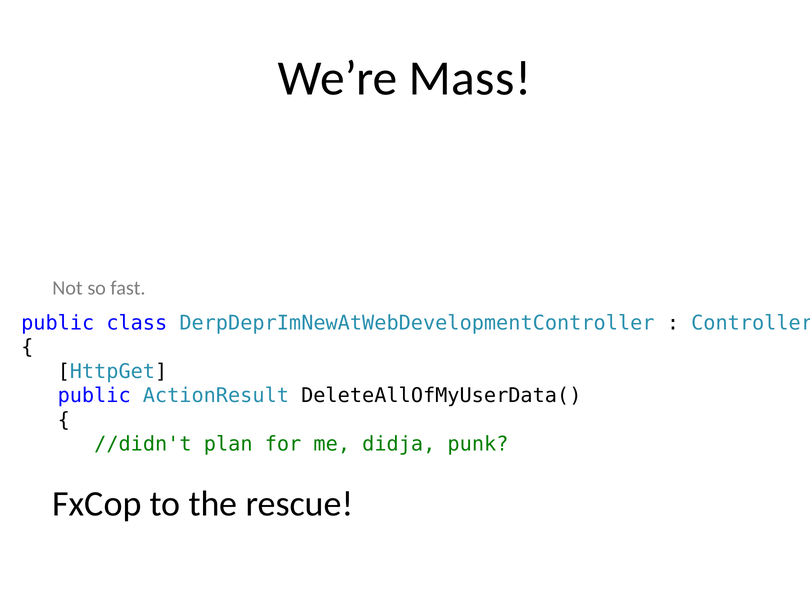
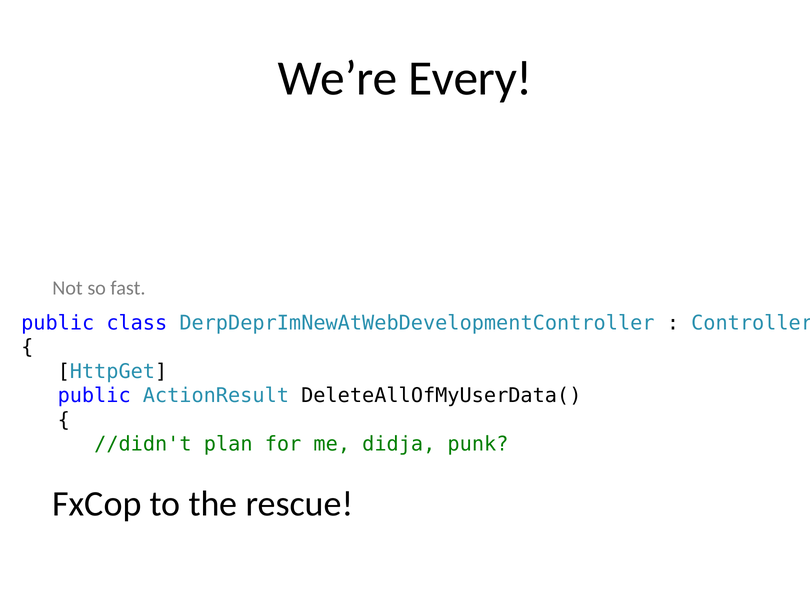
Mass: Mass -> Every (470, 78)
